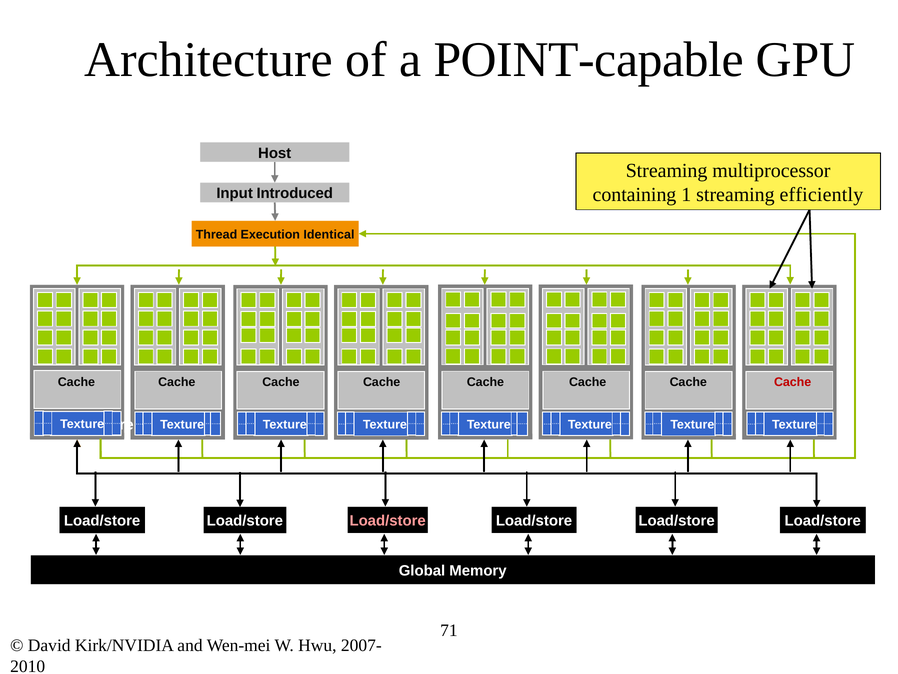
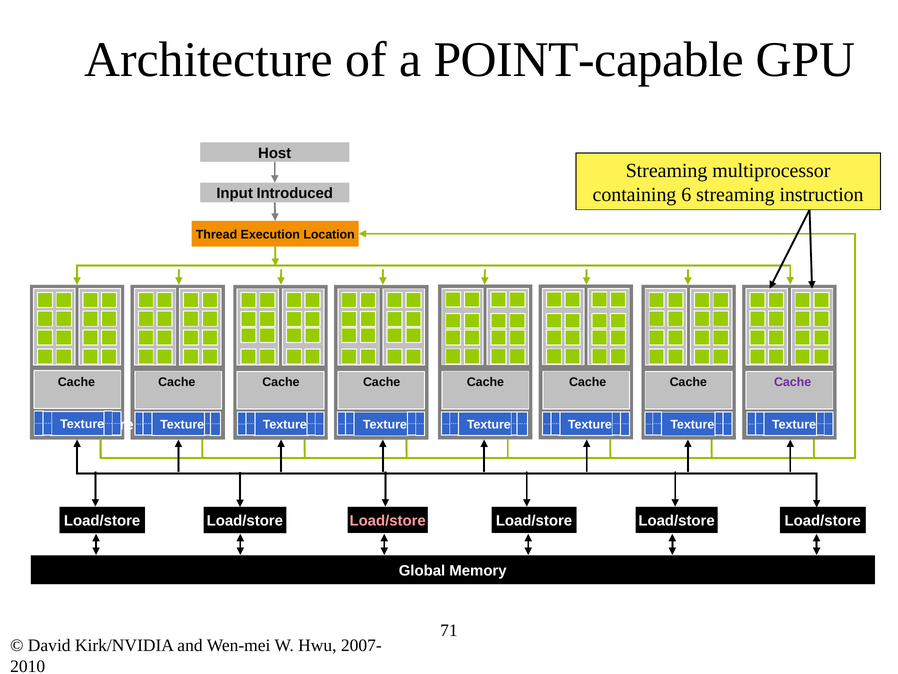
1: 1 -> 6 (686, 195)
efficiently: efficiently -> instruction (822, 195)
Identical: Identical -> Location (329, 234)
Cache colour: red -> purple (793, 382)
